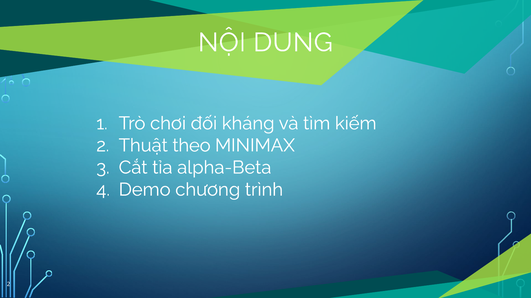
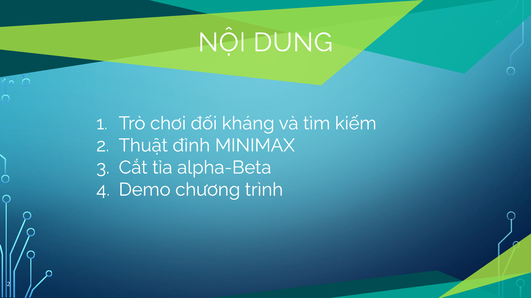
theo: theo -> đỉnh (191, 146)
